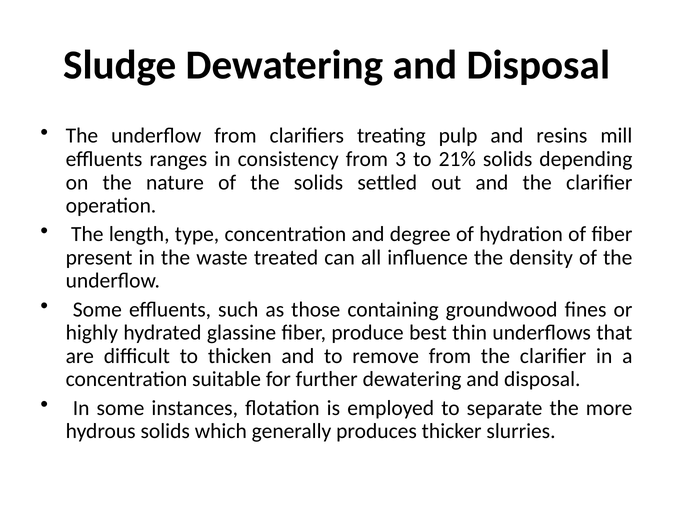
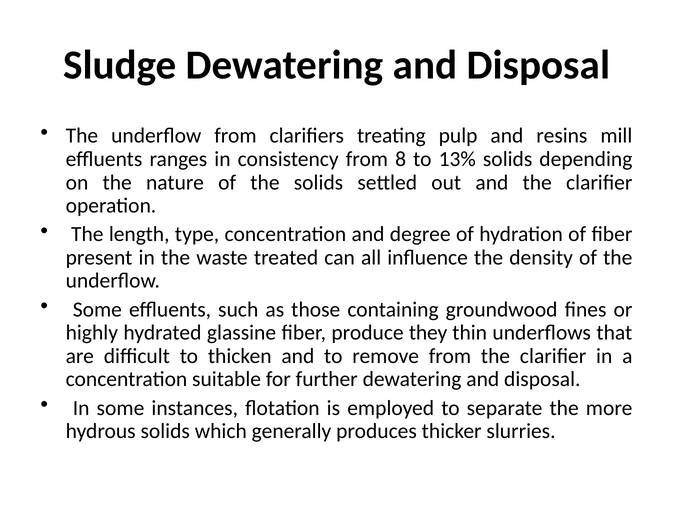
3: 3 -> 8 (401, 159)
21%: 21% -> 13% (457, 159)
best: best -> they (428, 332)
